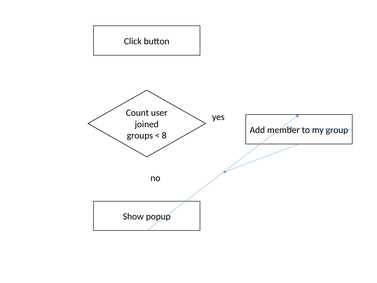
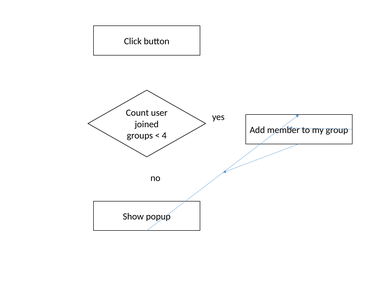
8: 8 -> 4 (164, 135)
